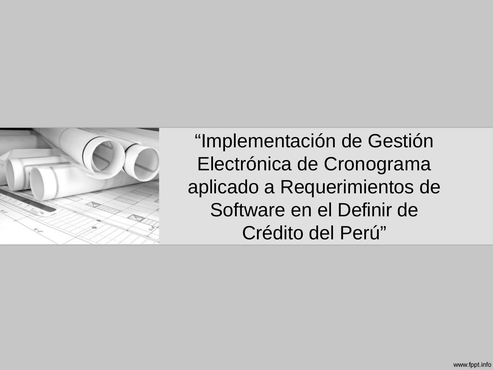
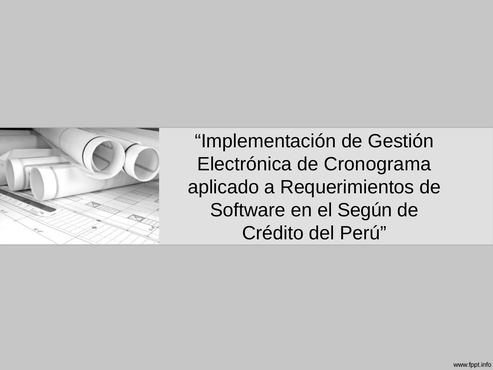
Definir: Definir -> Según (365, 210)
